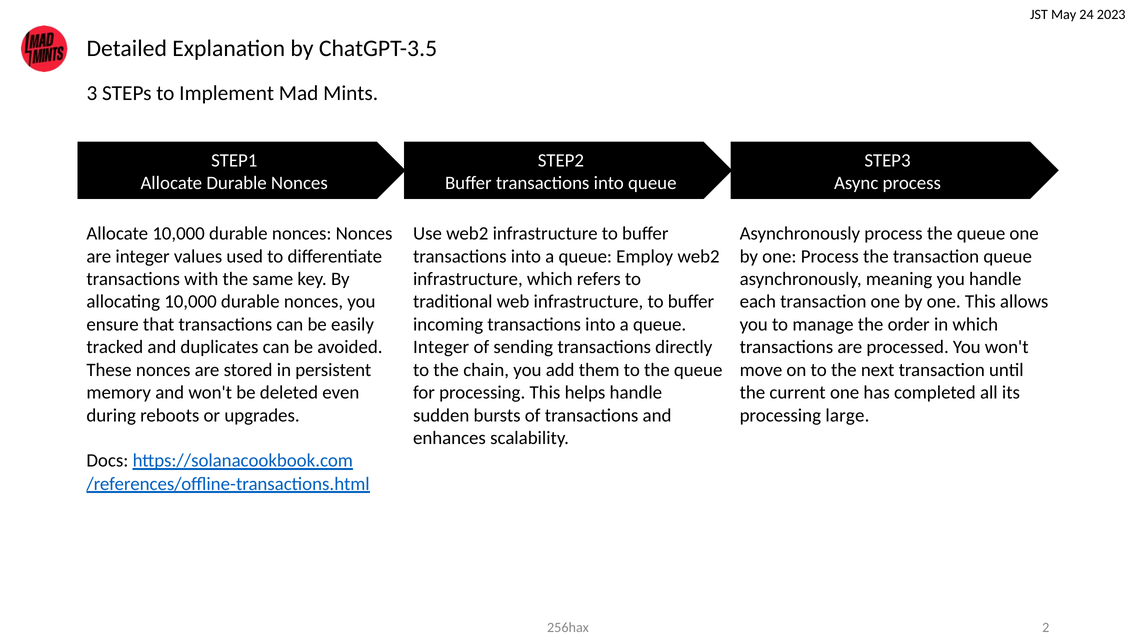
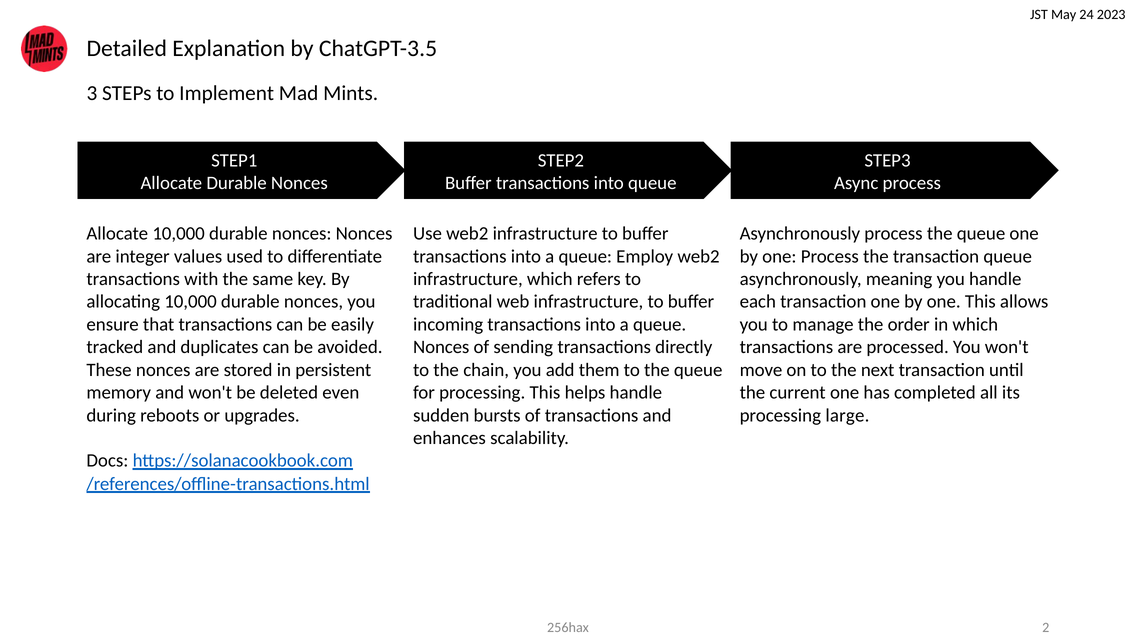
Integer: Integer -> Nonces (441, 347)
